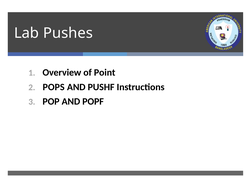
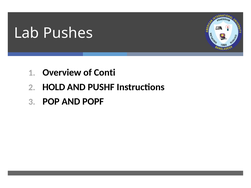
Point: Point -> Conti (105, 73)
POPS: POPS -> HOLD (54, 87)
